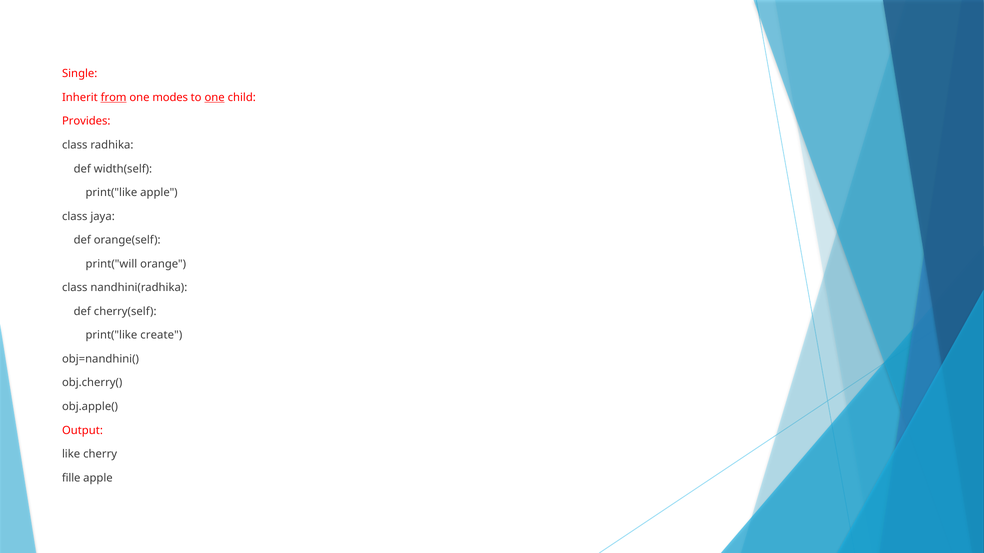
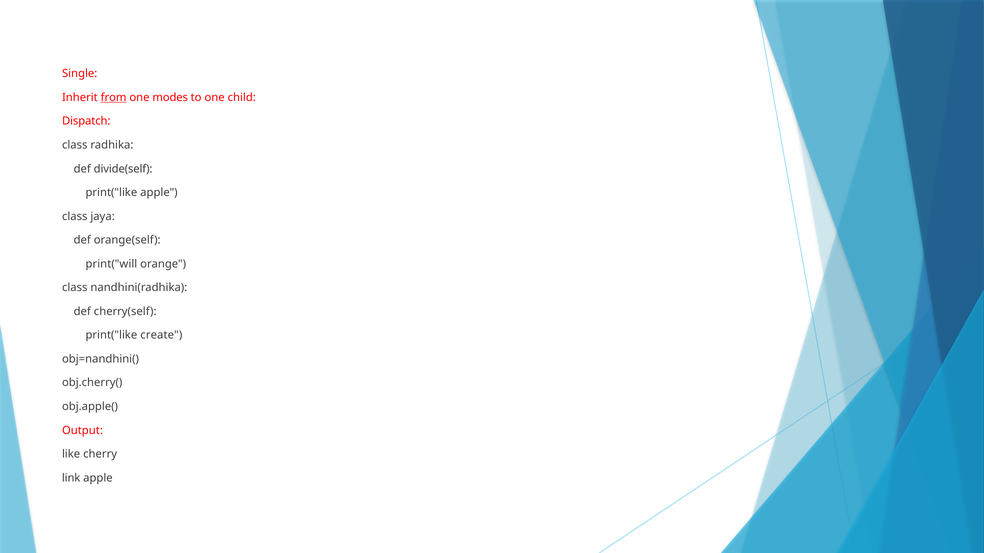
one underline: present -> none (215, 98)
Provides: Provides -> Dispatch (86, 121)
width(self: width(self -> divide(self (123, 169)
fille: fille -> link (71, 478)
